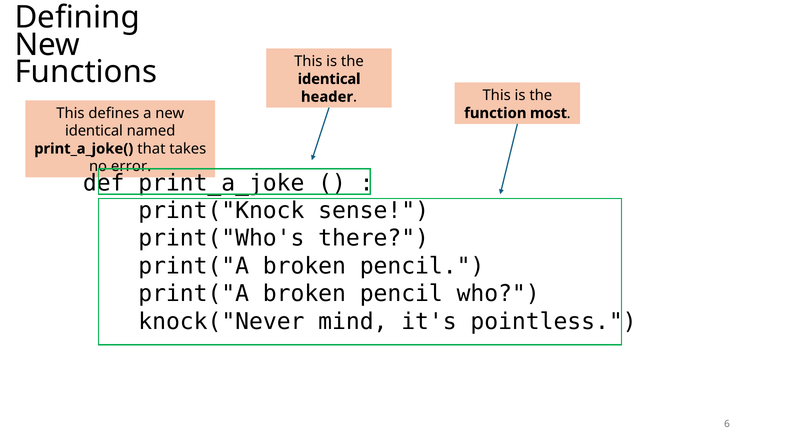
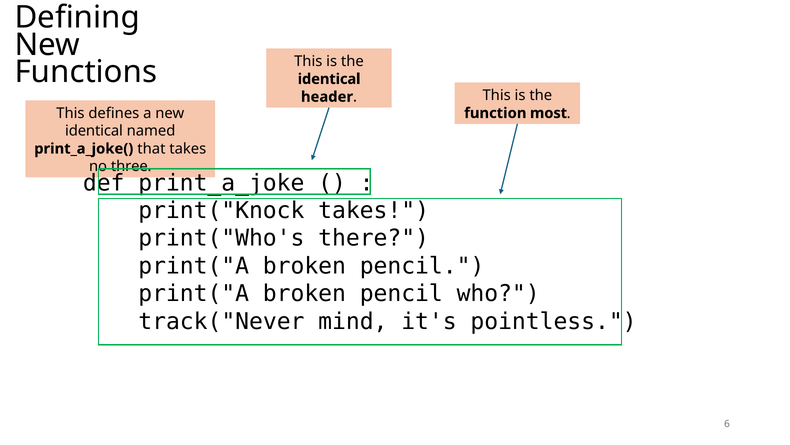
error: error -> three (131, 166)
print("Knock sense: sense -> takes (374, 210)
knock("Never: knock("Never -> track("Never (221, 321)
